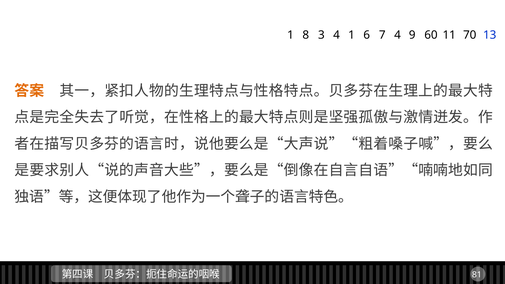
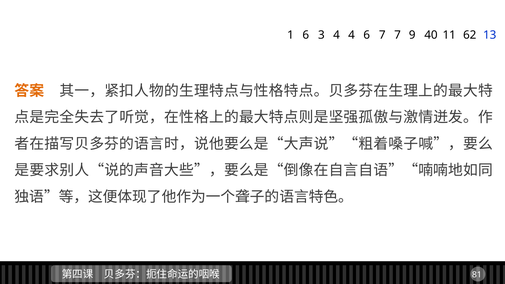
1 8: 8 -> 6 (306, 35)
4 1: 1 -> 4 (352, 35)
7 4: 4 -> 7 (398, 35)
60: 60 -> 40 (431, 35)
70: 70 -> 62 (470, 35)
